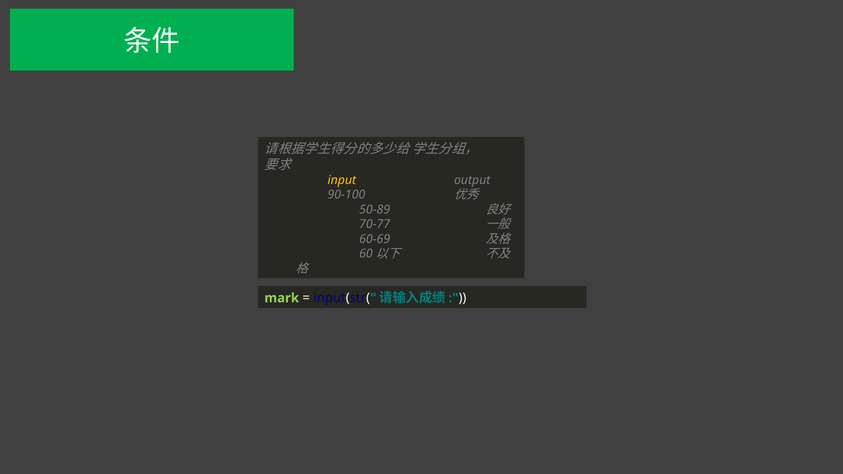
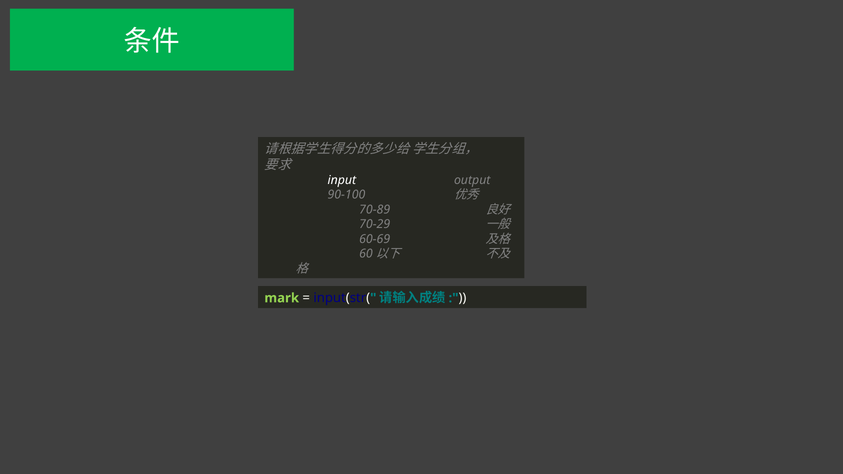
input colour: yellow -> white (342, 180)
50-89: 50-89 -> 70-89 (375, 210)
70-77: 70-77 -> 70-29 (375, 224)
